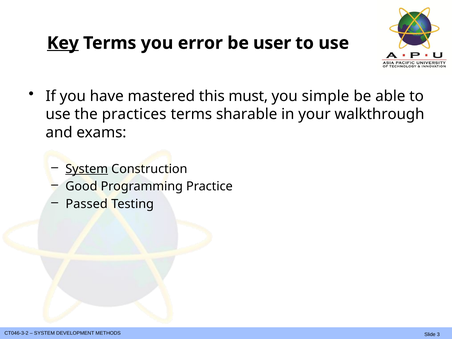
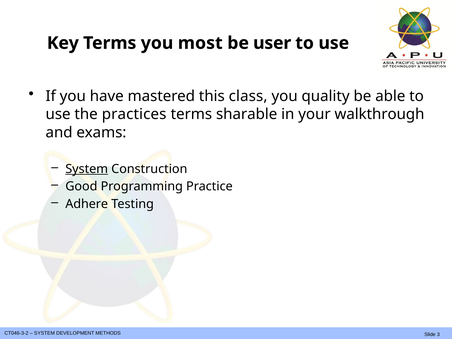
Key underline: present -> none (63, 43)
error: error -> most (200, 43)
must: must -> class (248, 96)
simple: simple -> quality (326, 96)
Passed: Passed -> Adhere (87, 204)
